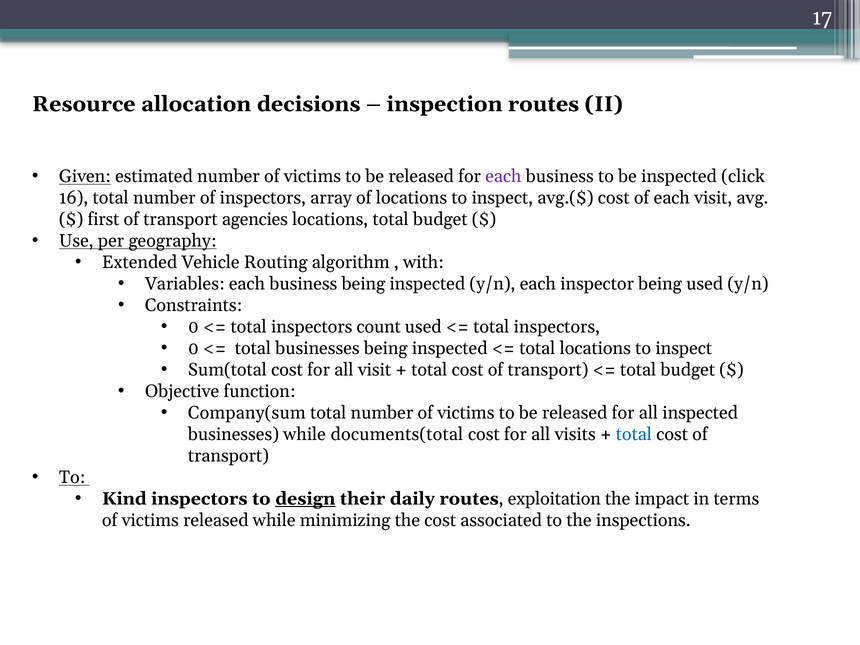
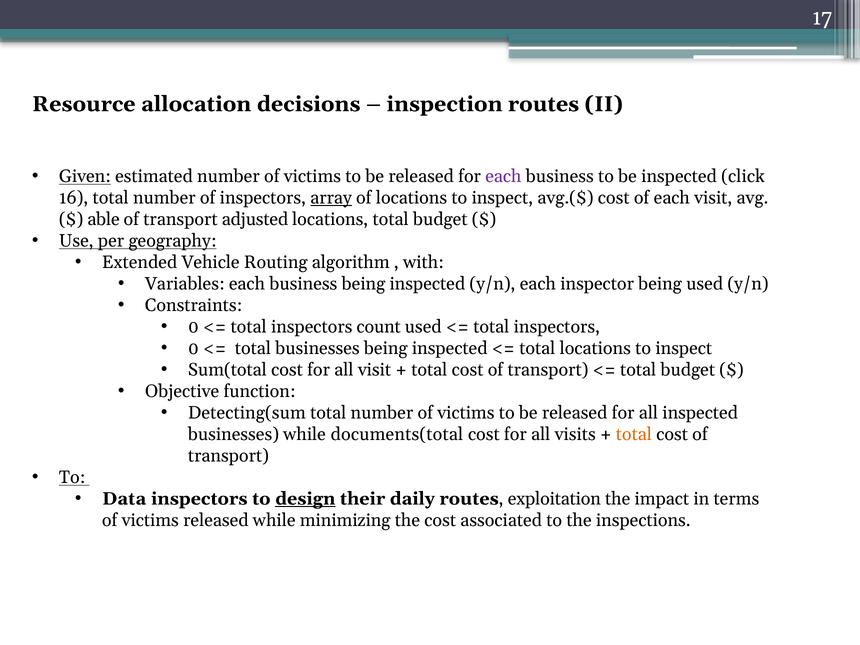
array underline: none -> present (331, 198)
first: first -> able (104, 219)
agencies: agencies -> adjusted (255, 219)
Company(sum: Company(sum -> Detecting(sum (247, 413)
total colour: blue -> orange (634, 434)
Kind: Kind -> Data (124, 499)
